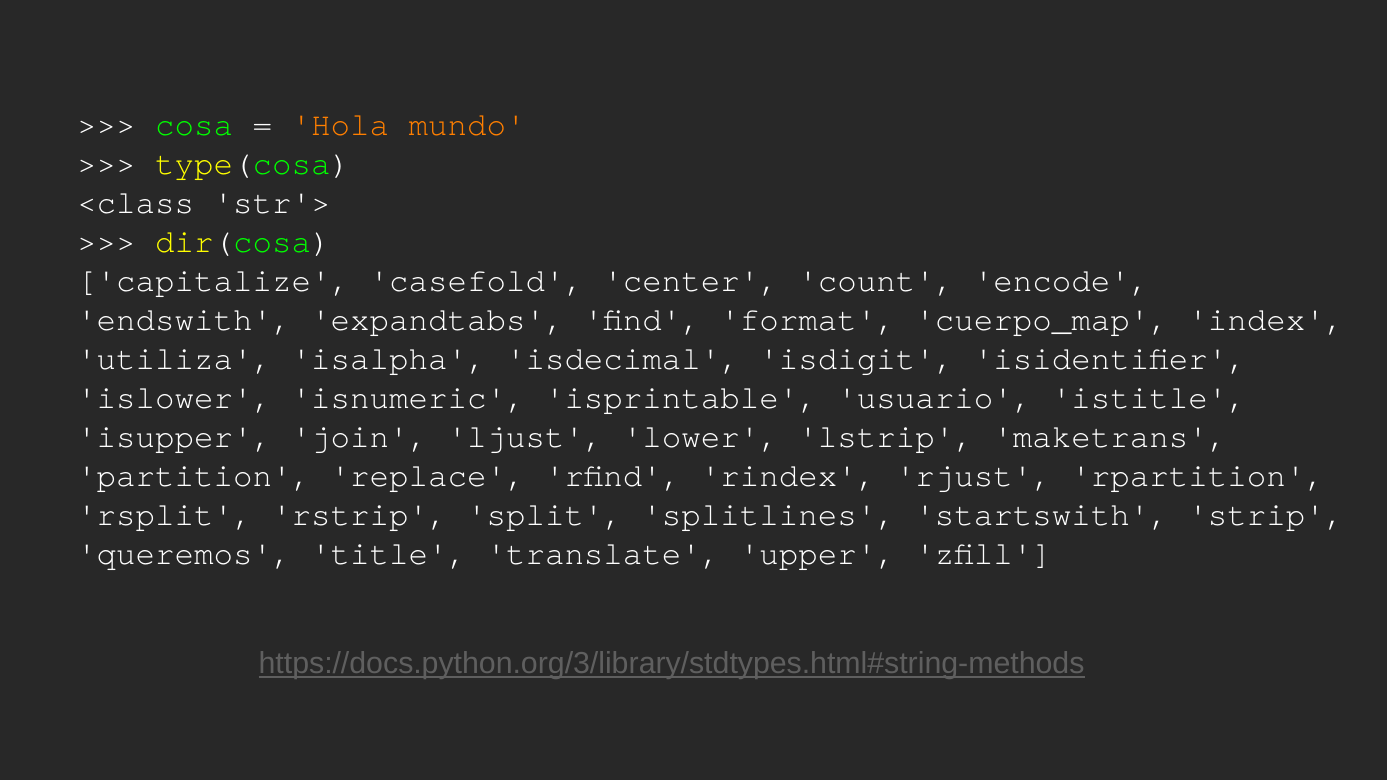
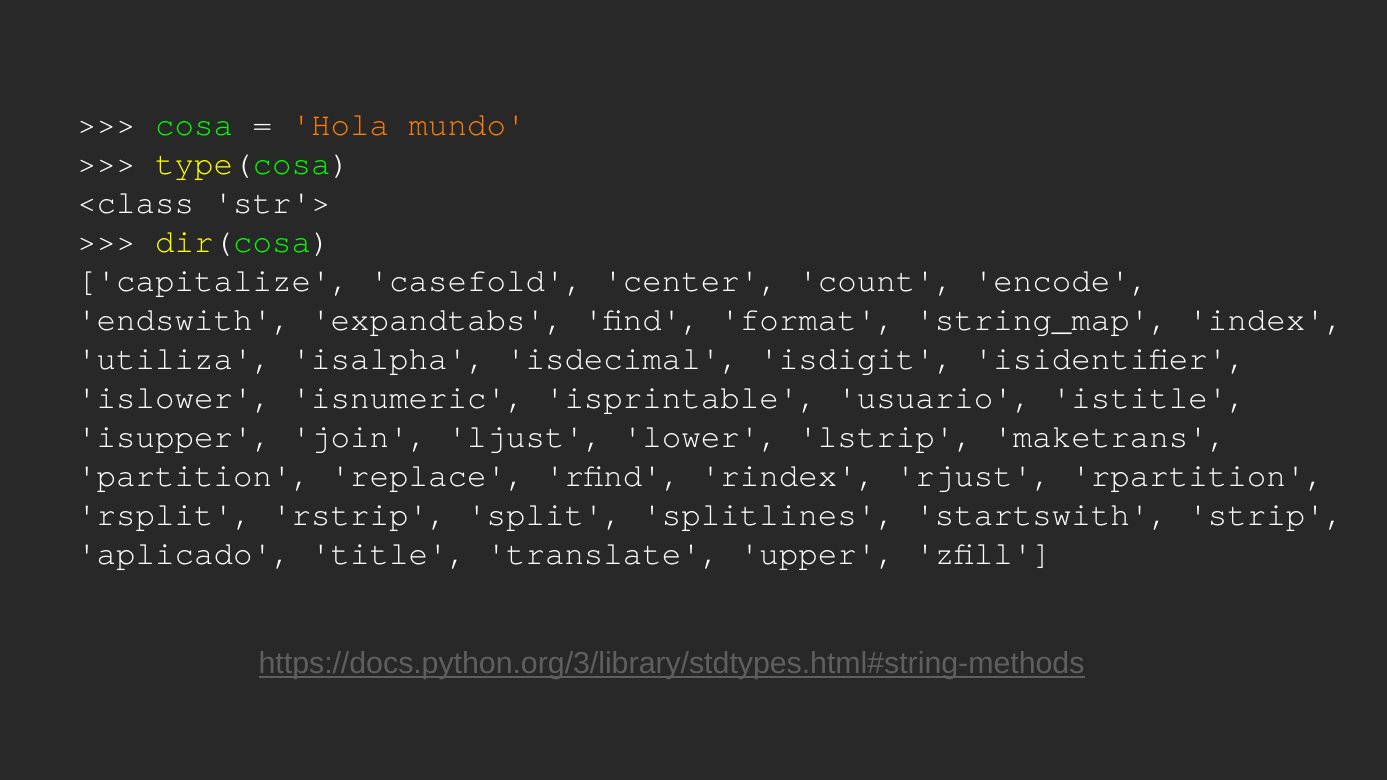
cuerpo_map: cuerpo_map -> string_map (1042, 320)
queremos: queremos -> aplicado (184, 554)
